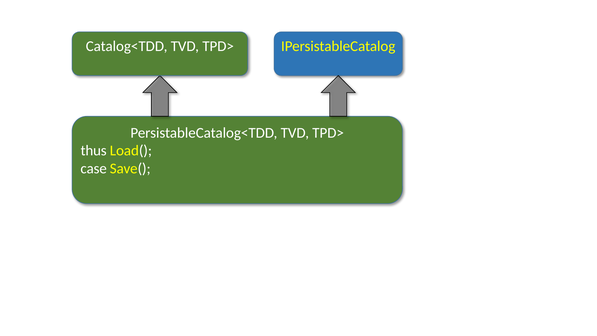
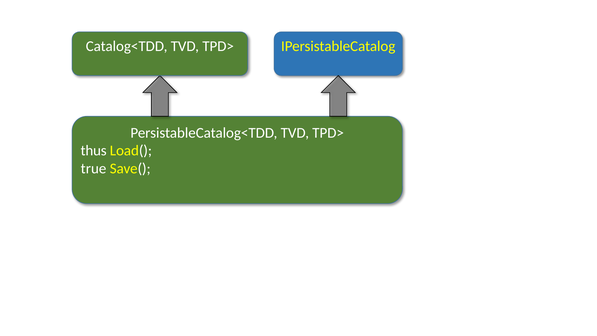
case: case -> true (94, 168)
